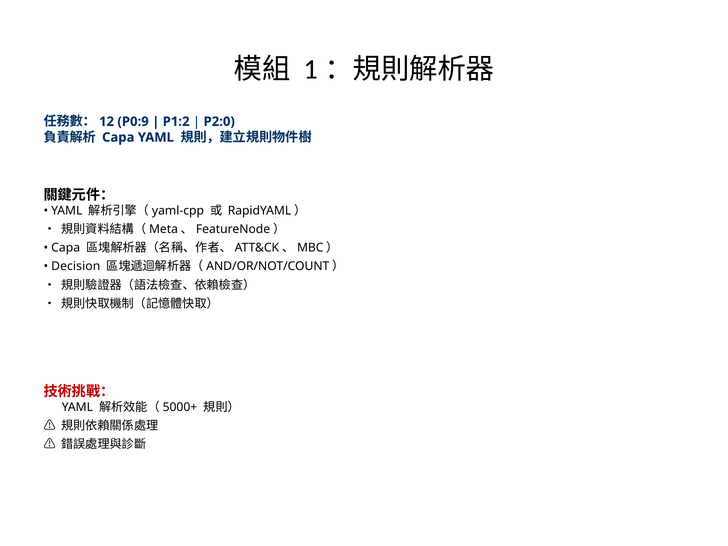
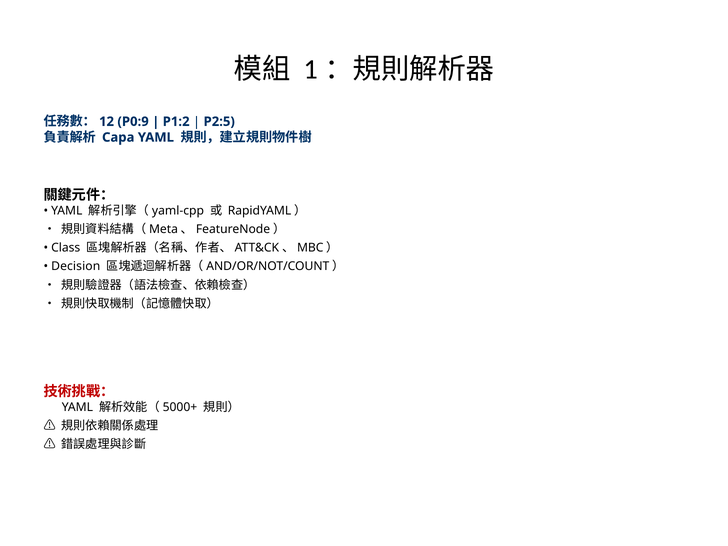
P2:0: P2:0 -> P2:5 (219, 122)
Capa: Capa -> Class (66, 248)
